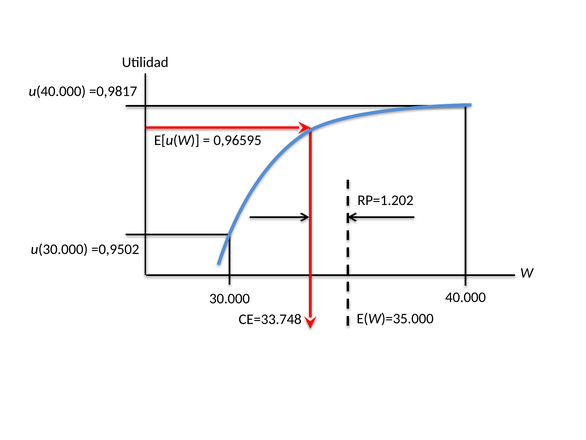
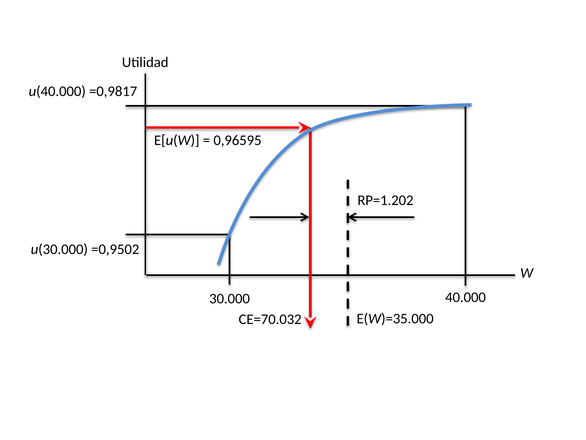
CE=33.748: CE=33.748 -> CE=70.032 (270, 319)
